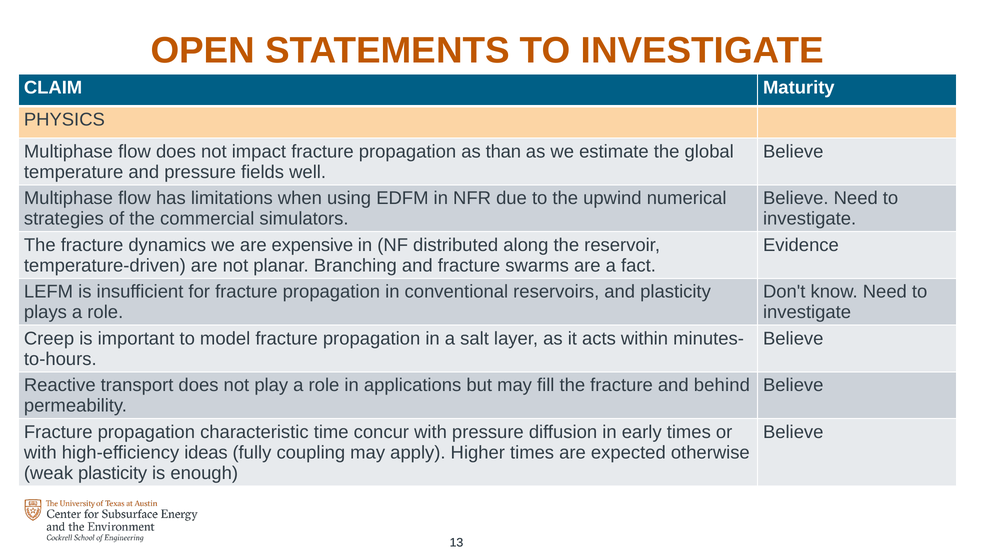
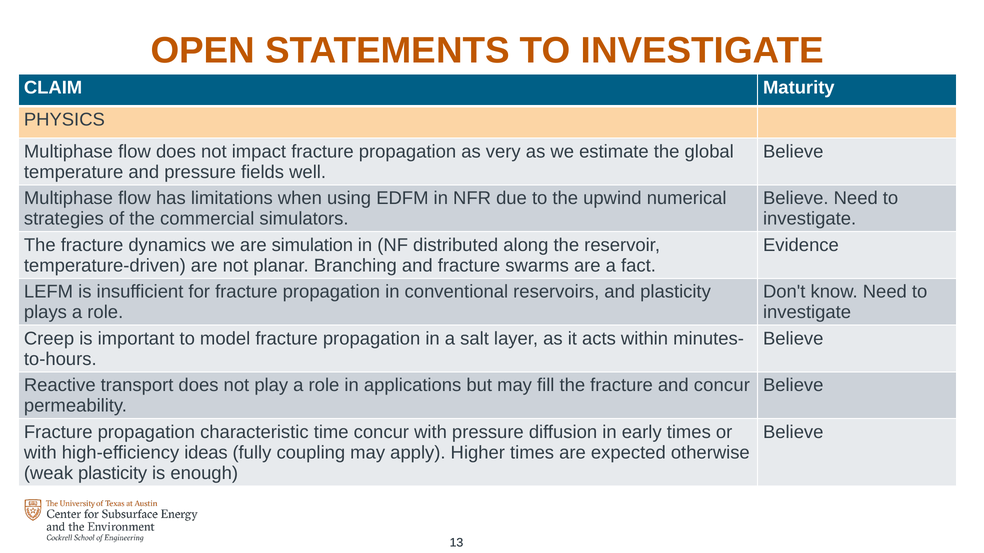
than: than -> very (503, 152)
expensive: expensive -> simulation (312, 245)
and behind: behind -> concur (722, 386)
